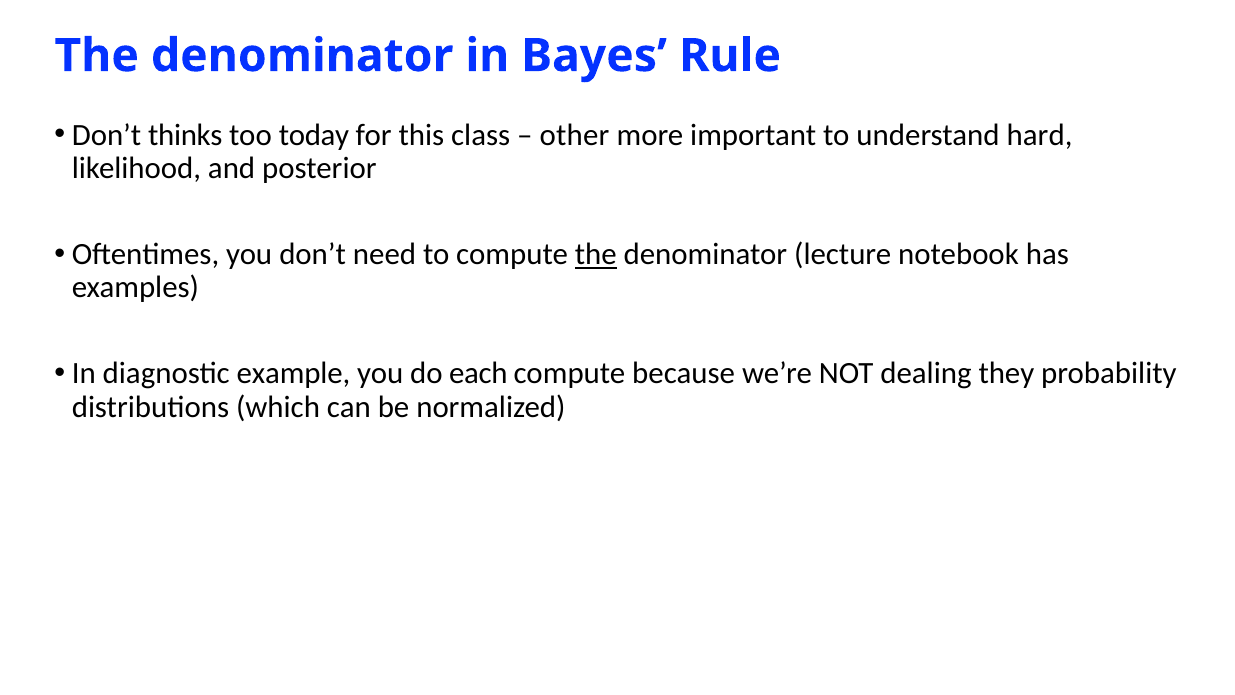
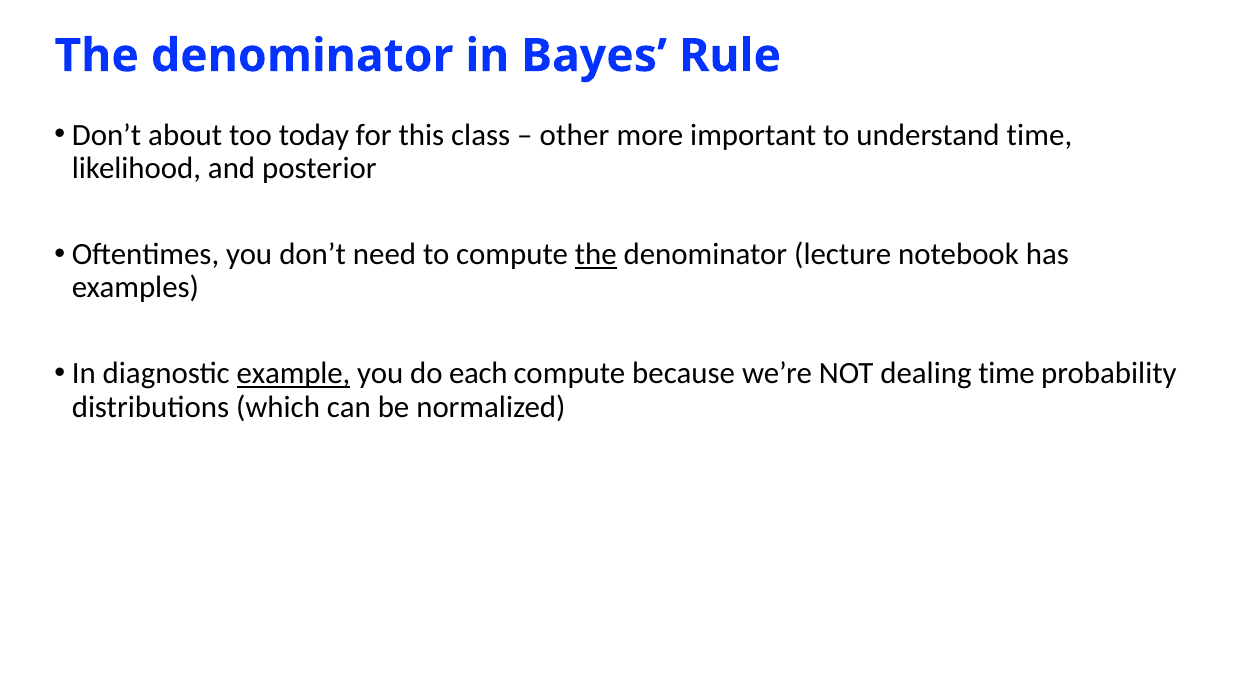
thinks: thinks -> about (185, 135)
understand hard: hard -> time (1039, 135)
example underline: none -> present (293, 374)
dealing they: they -> time (1007, 374)
